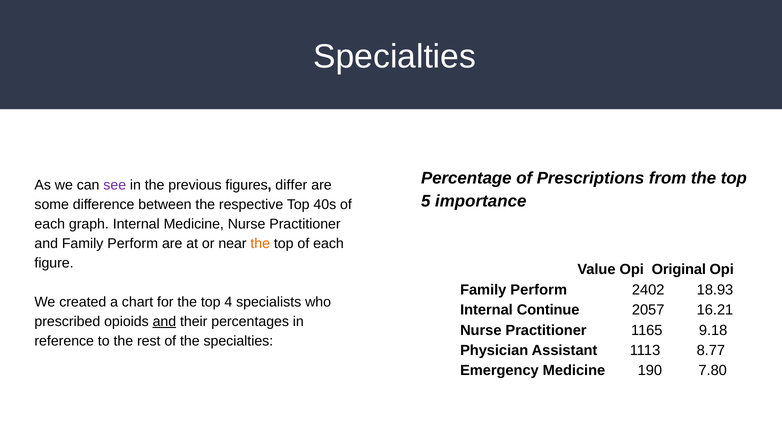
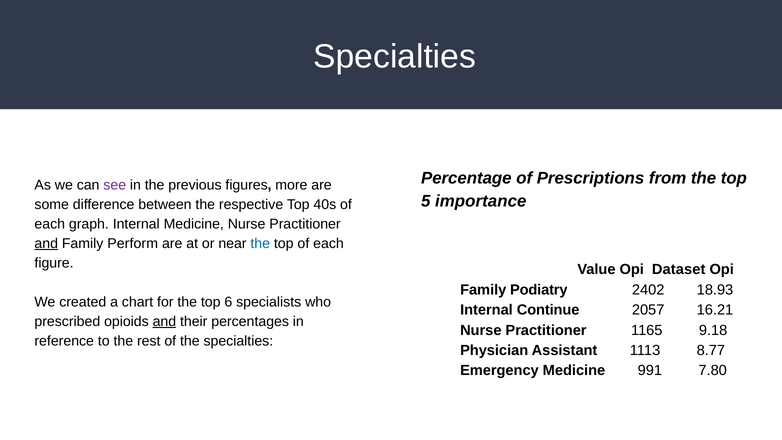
differ: differ -> more (291, 185)
and underline: none -> present (46, 244)
the colour: orange -> blue (260, 244)
Original: Original -> Dataset (679, 270)
Perform: Perform -> Podiatry (539, 290)
4: 4 -> 6 (228, 302)
190: 190 -> 991 (650, 371)
